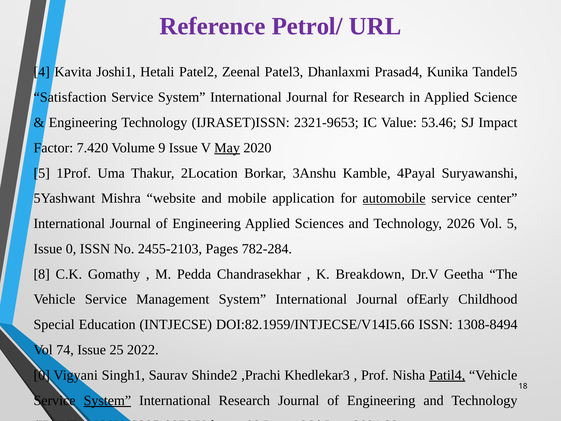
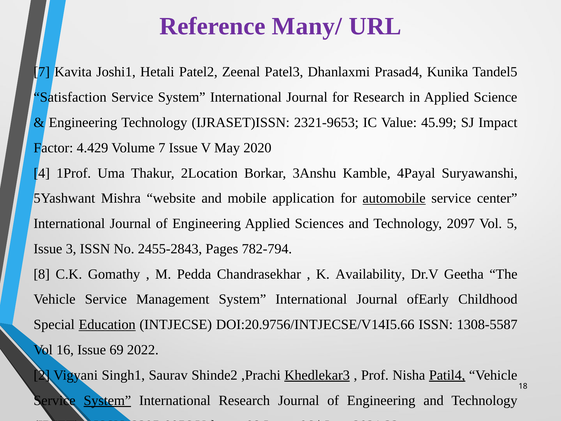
Petrol/: Petrol/ -> Many/ (307, 26)
4: 4 -> 7 (42, 72)
53.46: 53.46 -> 45.99 (439, 122)
7.420: 7.420 -> 4.429 (92, 148)
9: 9 -> 7 (162, 148)
May underline: present -> none (227, 148)
5: 5 -> 4 (42, 173)
2026: 2026 -> 2097 (461, 223)
Issue 0: 0 -> 3 (71, 249)
2455-2103: 2455-2103 -> 2455-2843 (170, 249)
782-284: 782-284 -> 782-794 (267, 249)
K Breakdown: Breakdown -> Availability (370, 274)
Education underline: none -> present (107, 324)
DOI:82.1959/INTJECSE/V14I5.66: DOI:82.1959/INTJECSE/V14I5.66 -> DOI:20.9756/INTJECSE/V14I5.66 (315, 324)
1308-8494: 1308-8494 -> 1308-5587 (487, 324)
74: 74 -> 16 (65, 350)
25: 25 -> 69 (117, 350)
0: 0 -> 2 (42, 375)
Khedlekar3 underline: none -> present (317, 375)
